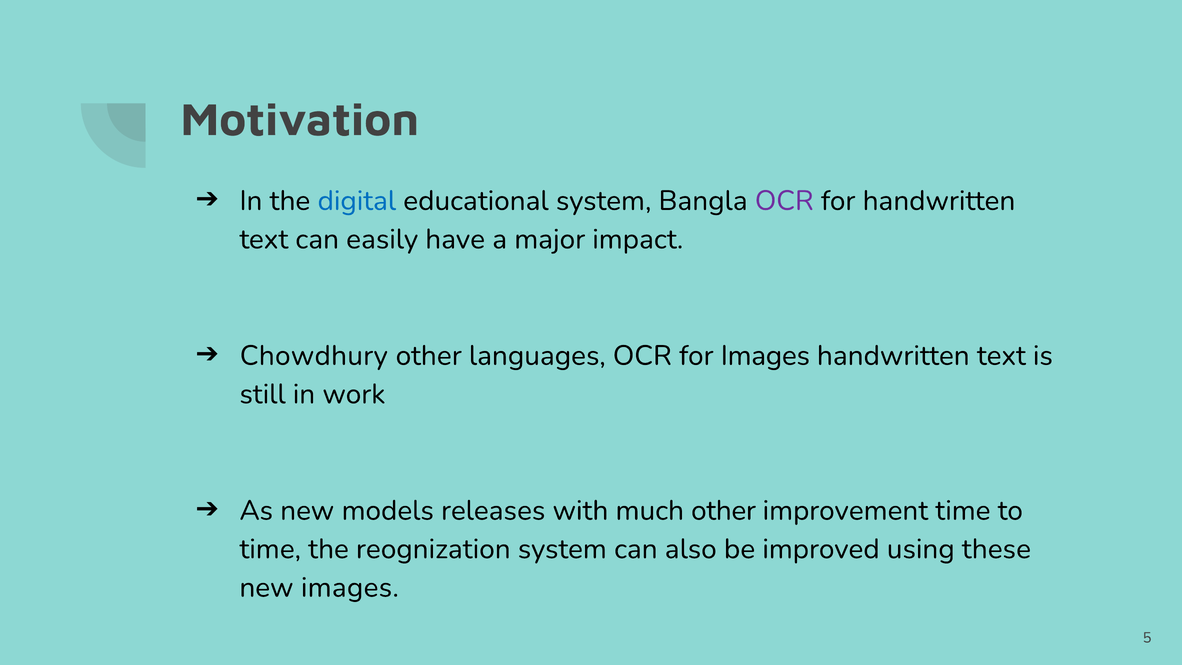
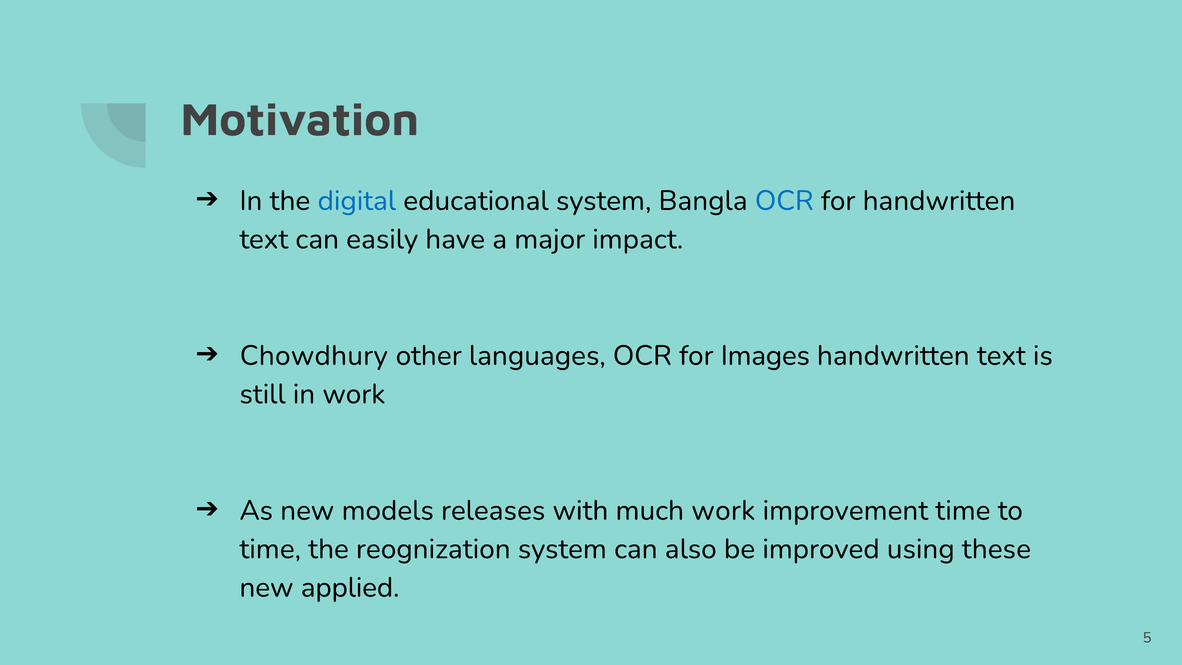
OCR colour: purple -> blue (784, 201)
much other: other -> work (723, 510)
new images: images -> applied (350, 587)
